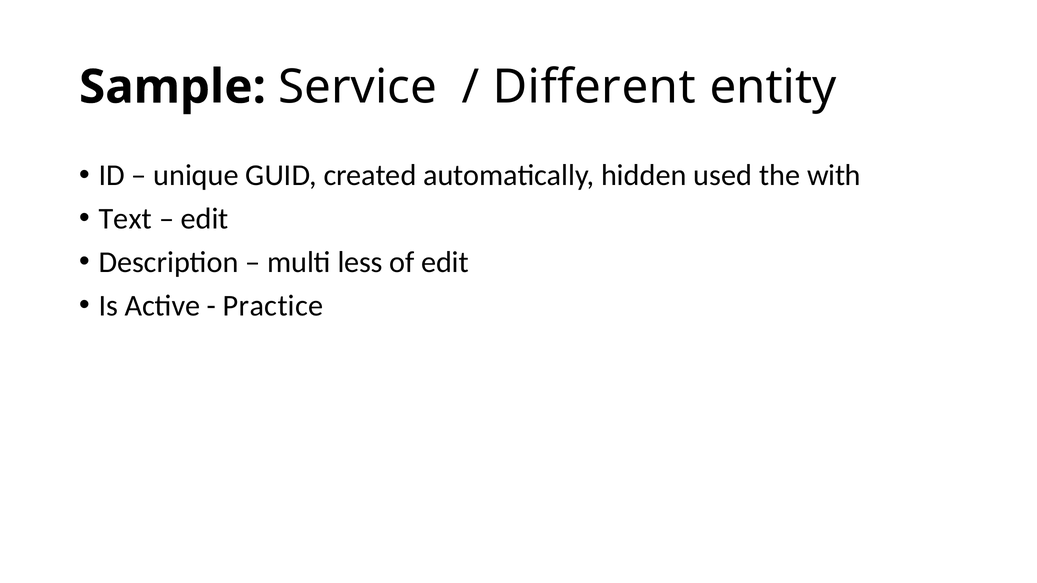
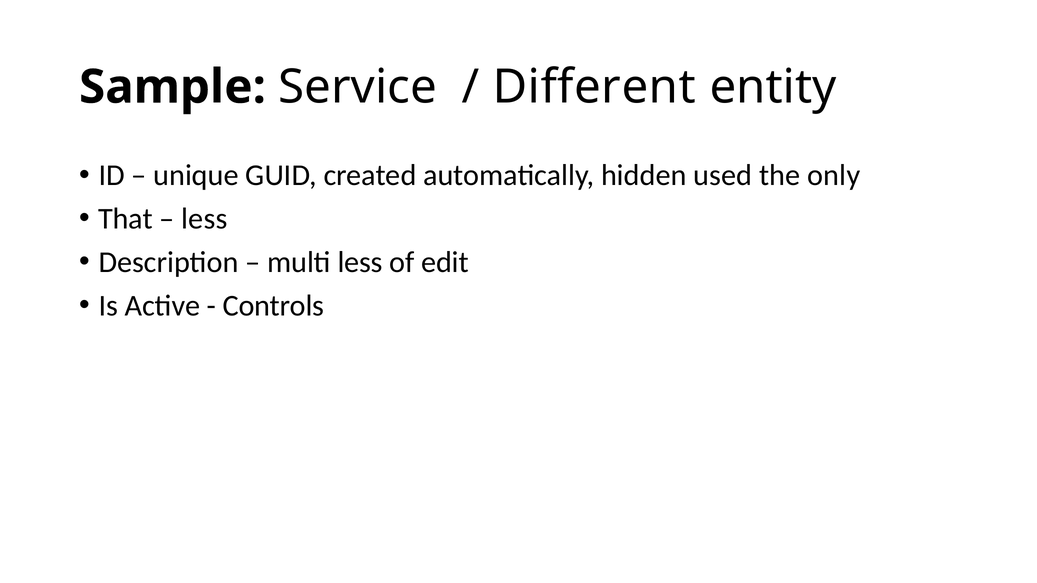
with: with -> only (834, 175)
Text: Text -> That (125, 219)
edit: edit -> less (204, 219)
Practice: Practice -> Controls (273, 306)
